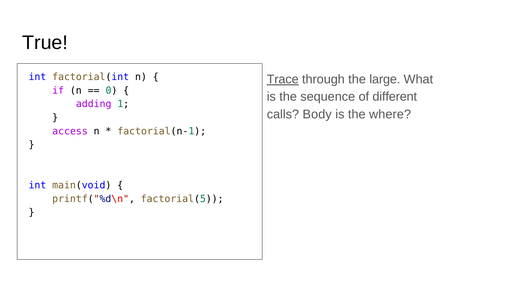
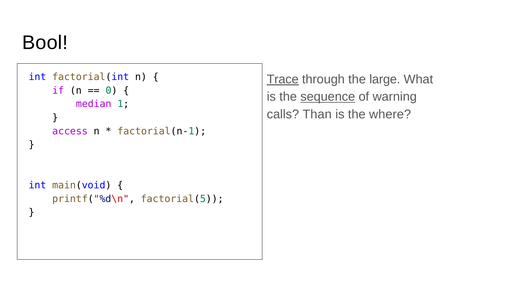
True: True -> Bool (45, 43)
sequence underline: none -> present (328, 97)
different: different -> warning (395, 97)
adding: adding -> median (94, 104)
Body: Body -> Than (317, 114)
